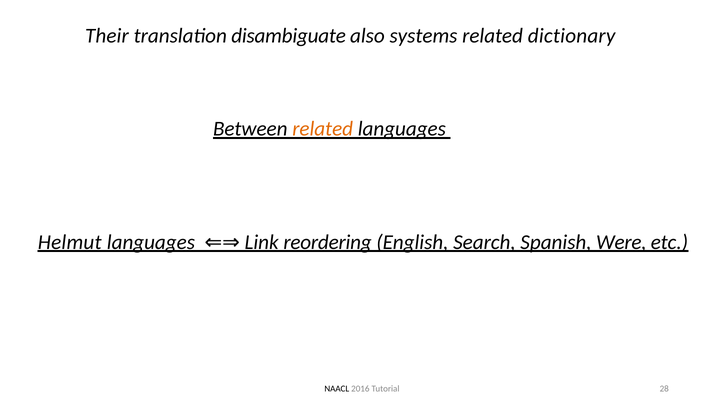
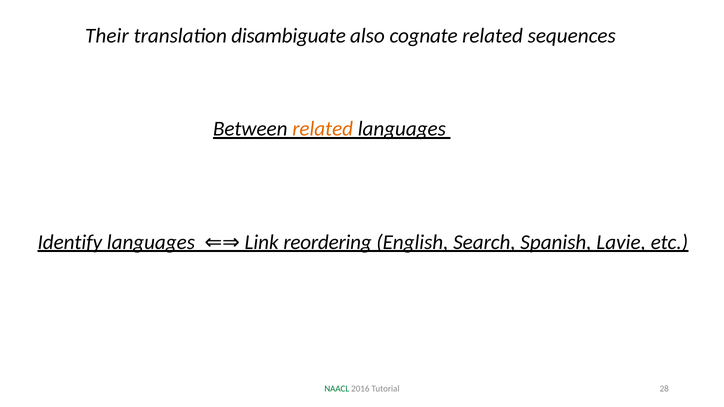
systems: systems -> cognate (424, 36)
dictionary: dictionary -> sequences (572, 36)
Helmut: Helmut -> Identify (70, 242)
Were: Were -> Lavie (621, 242)
NAACL colour: black -> green (337, 389)
